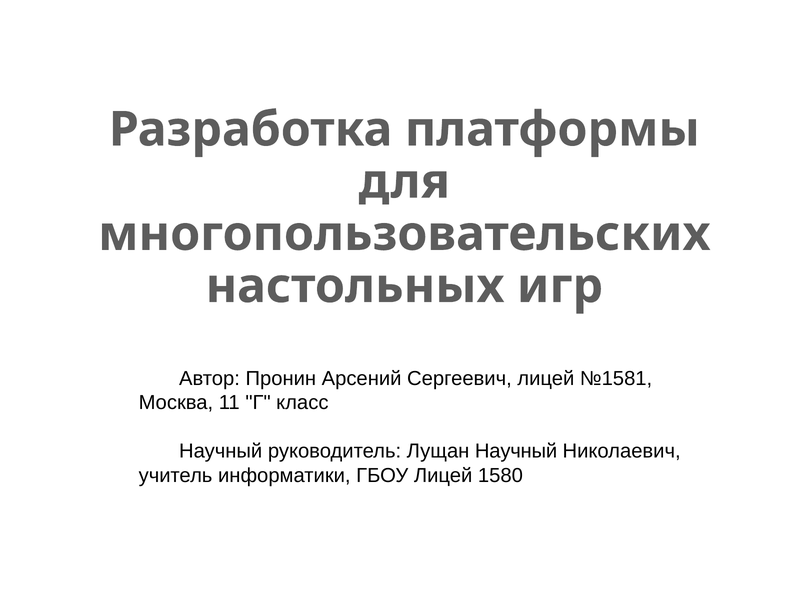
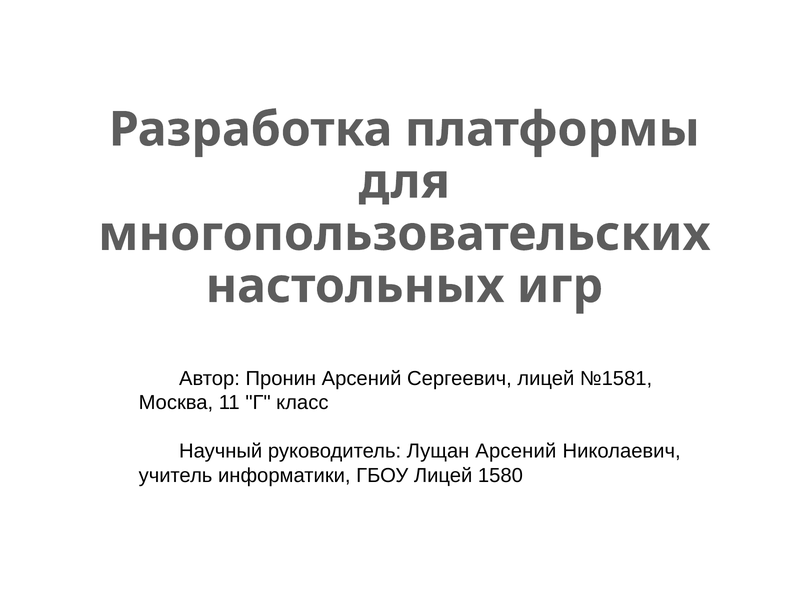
Лущан Научный: Научный -> Арсений (516, 451)
